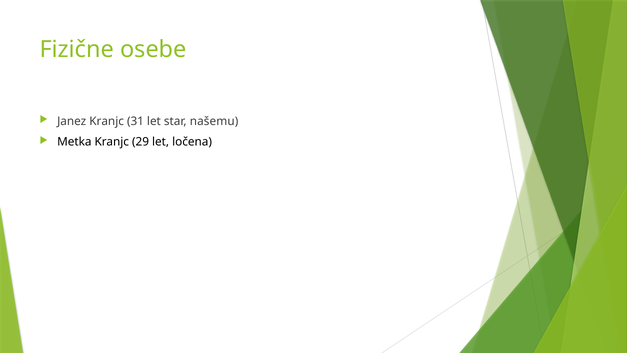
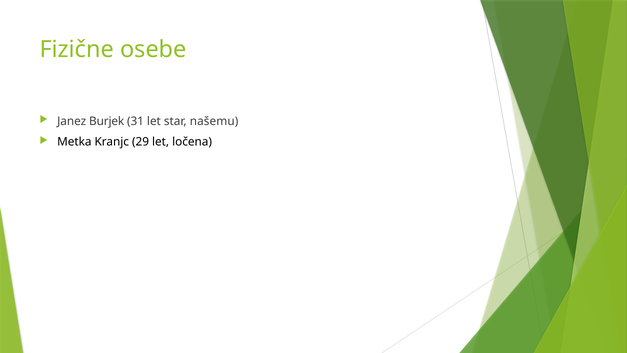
Janez Kranjc: Kranjc -> Burjek (107, 121)
